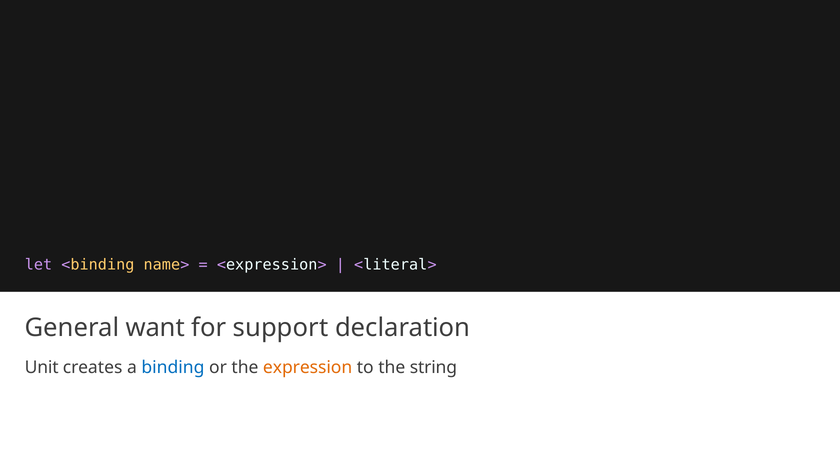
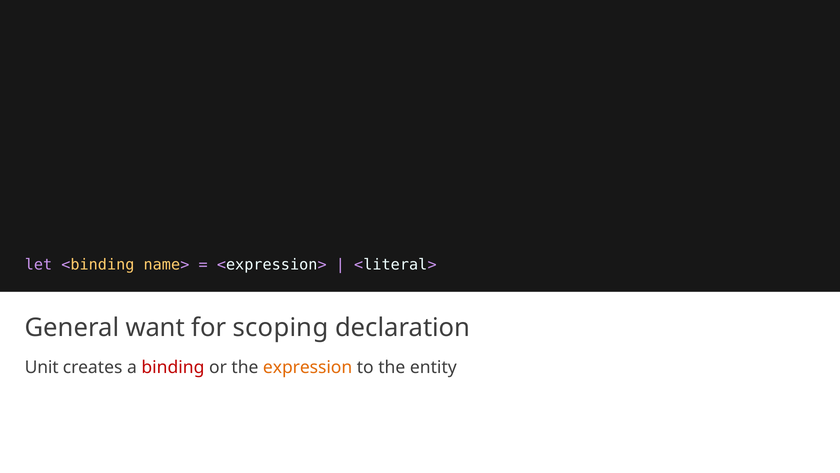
support: support -> scoping (281, 328)
binding colour: blue -> red (173, 367)
string: string -> entity (433, 367)
